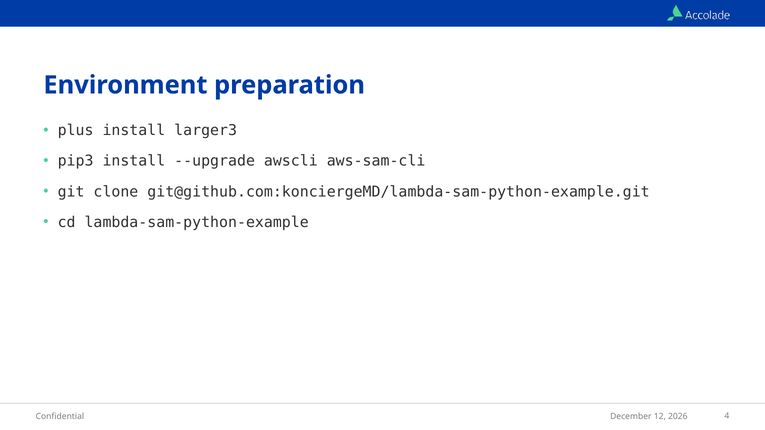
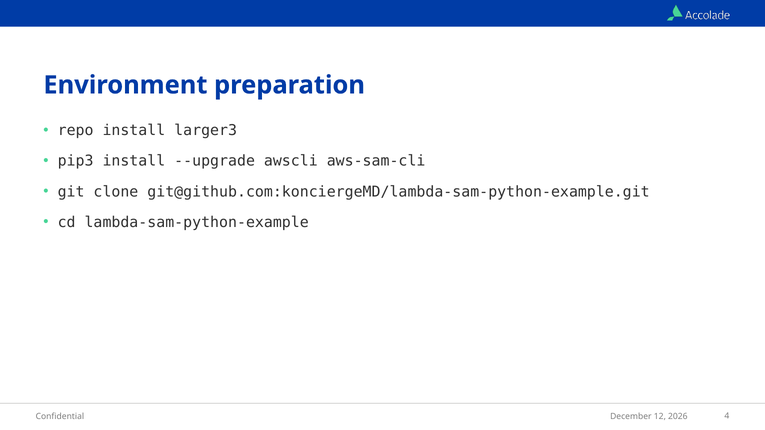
plus: plus -> repo (76, 131)
